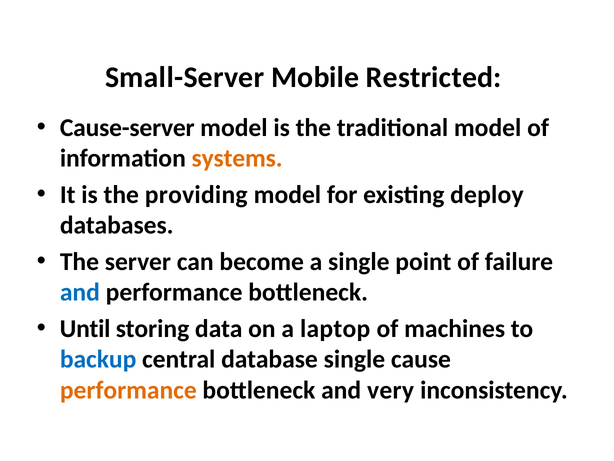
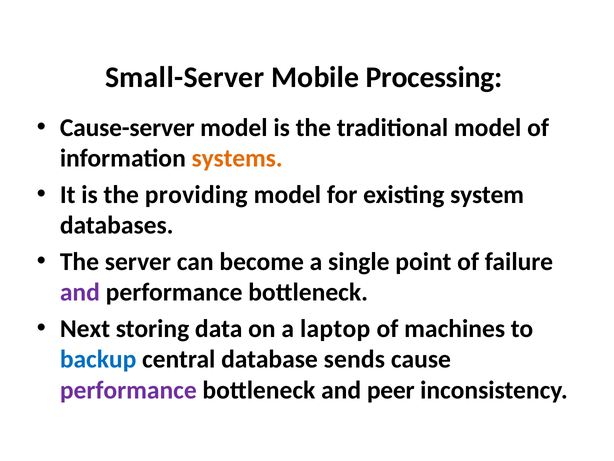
Restricted: Restricted -> Processing (434, 77)
deploy: deploy -> system (487, 195)
and colour: blue -> purple (80, 292)
Until: Until -> Next (85, 328)
database single: single -> sends (354, 359)
performance colour: orange -> purple (128, 390)
very: very -> peer (391, 390)
